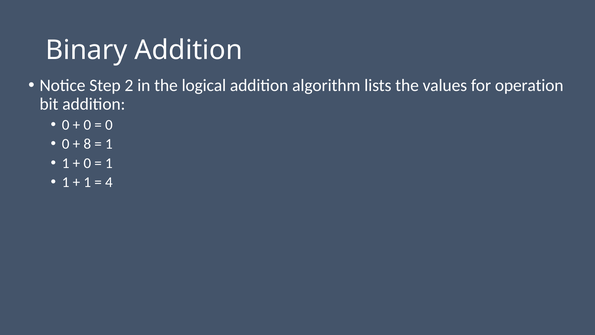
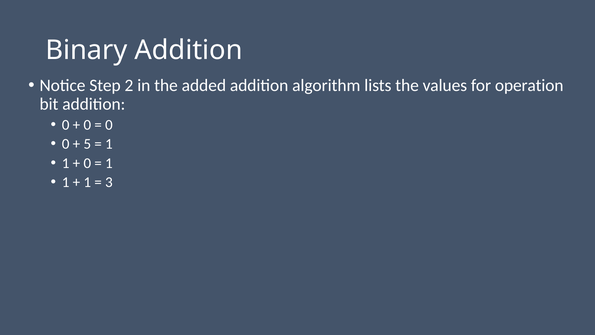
logical: logical -> added (204, 85)
8: 8 -> 5 (87, 144)
4: 4 -> 3 (109, 182)
